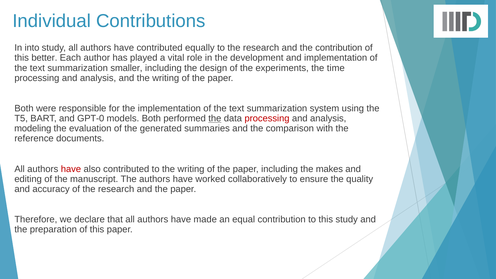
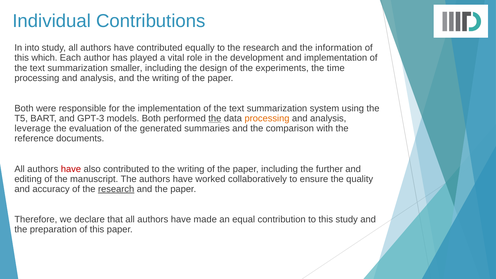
the contribution: contribution -> information (339, 48)
better: better -> which (44, 58)
GPT-0: GPT-0 -> GPT-3 (91, 118)
processing colour: red -> orange (267, 118)
modeling: modeling -> leverage (33, 129)
makes: makes -> further (329, 169)
research underline: none -> present (116, 189)
